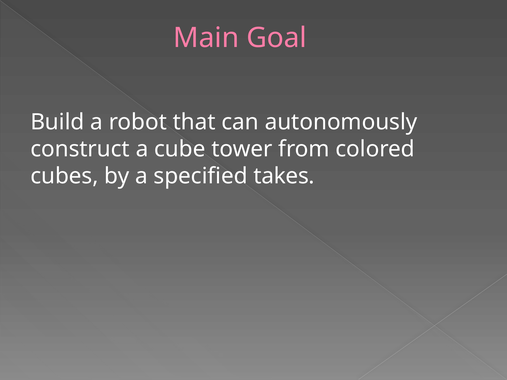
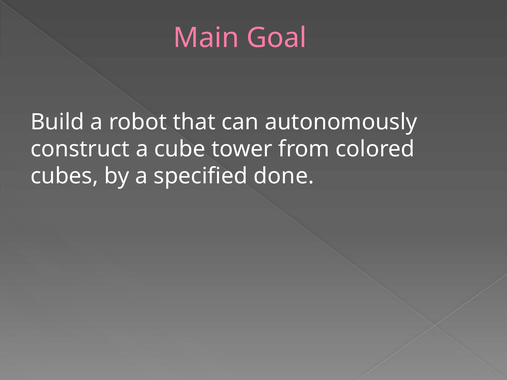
takes: takes -> done (284, 176)
